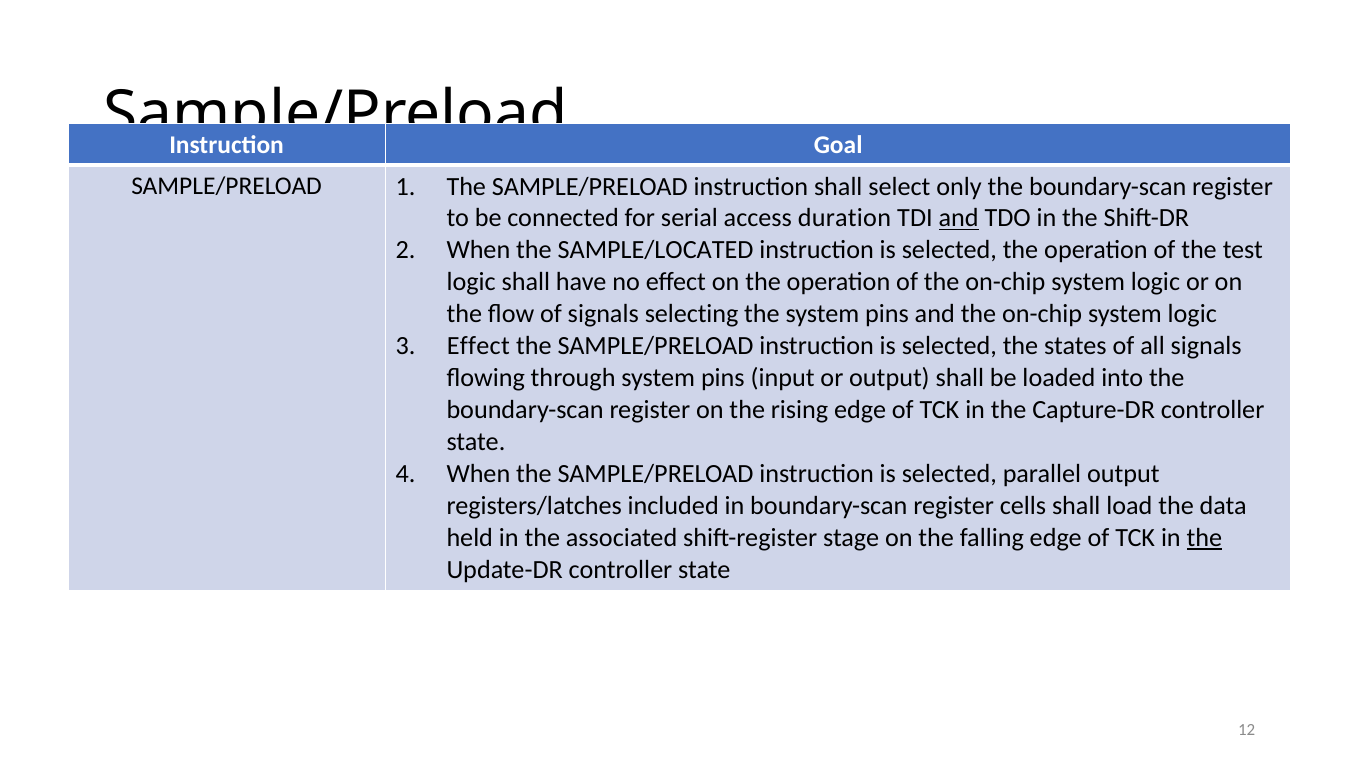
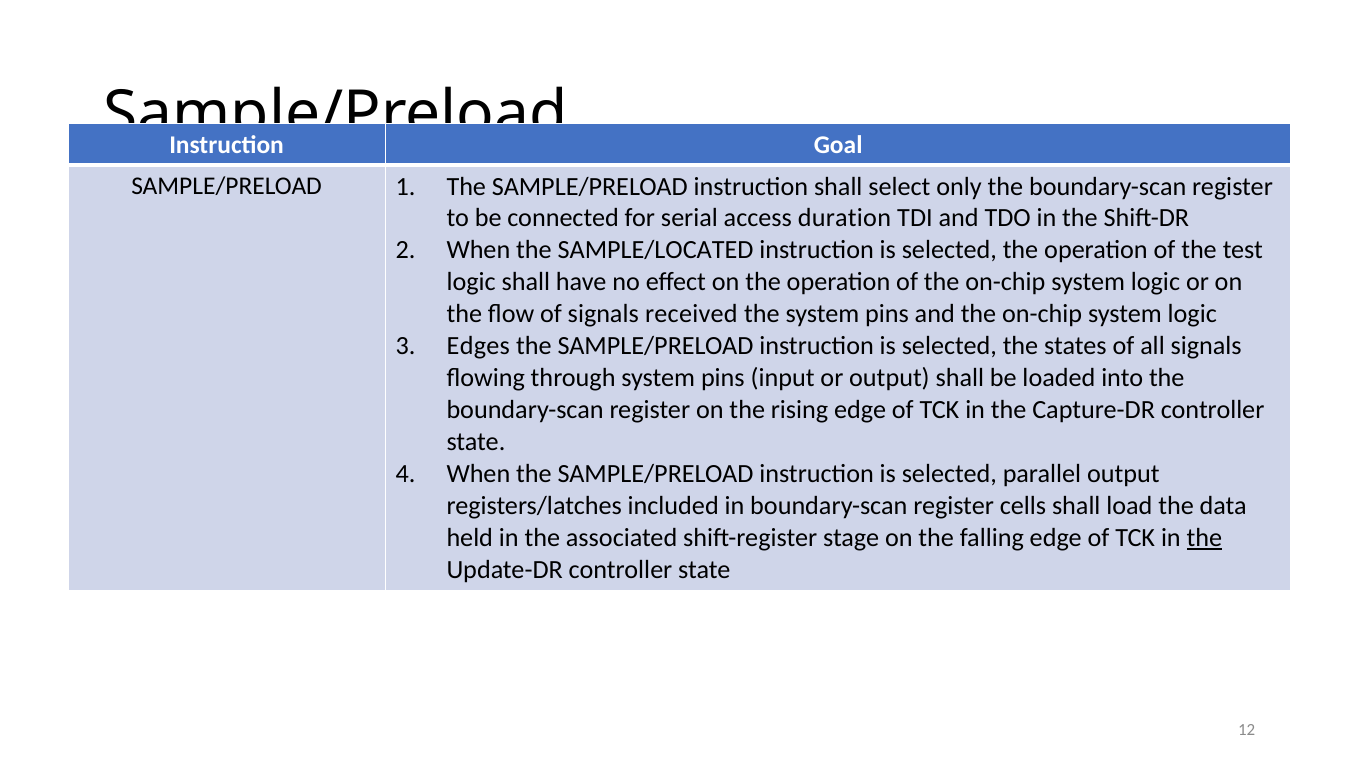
and underline: present -> none (959, 218)
selecting: selecting -> received (691, 314)
Effect: Effect -> Edges (478, 346)
